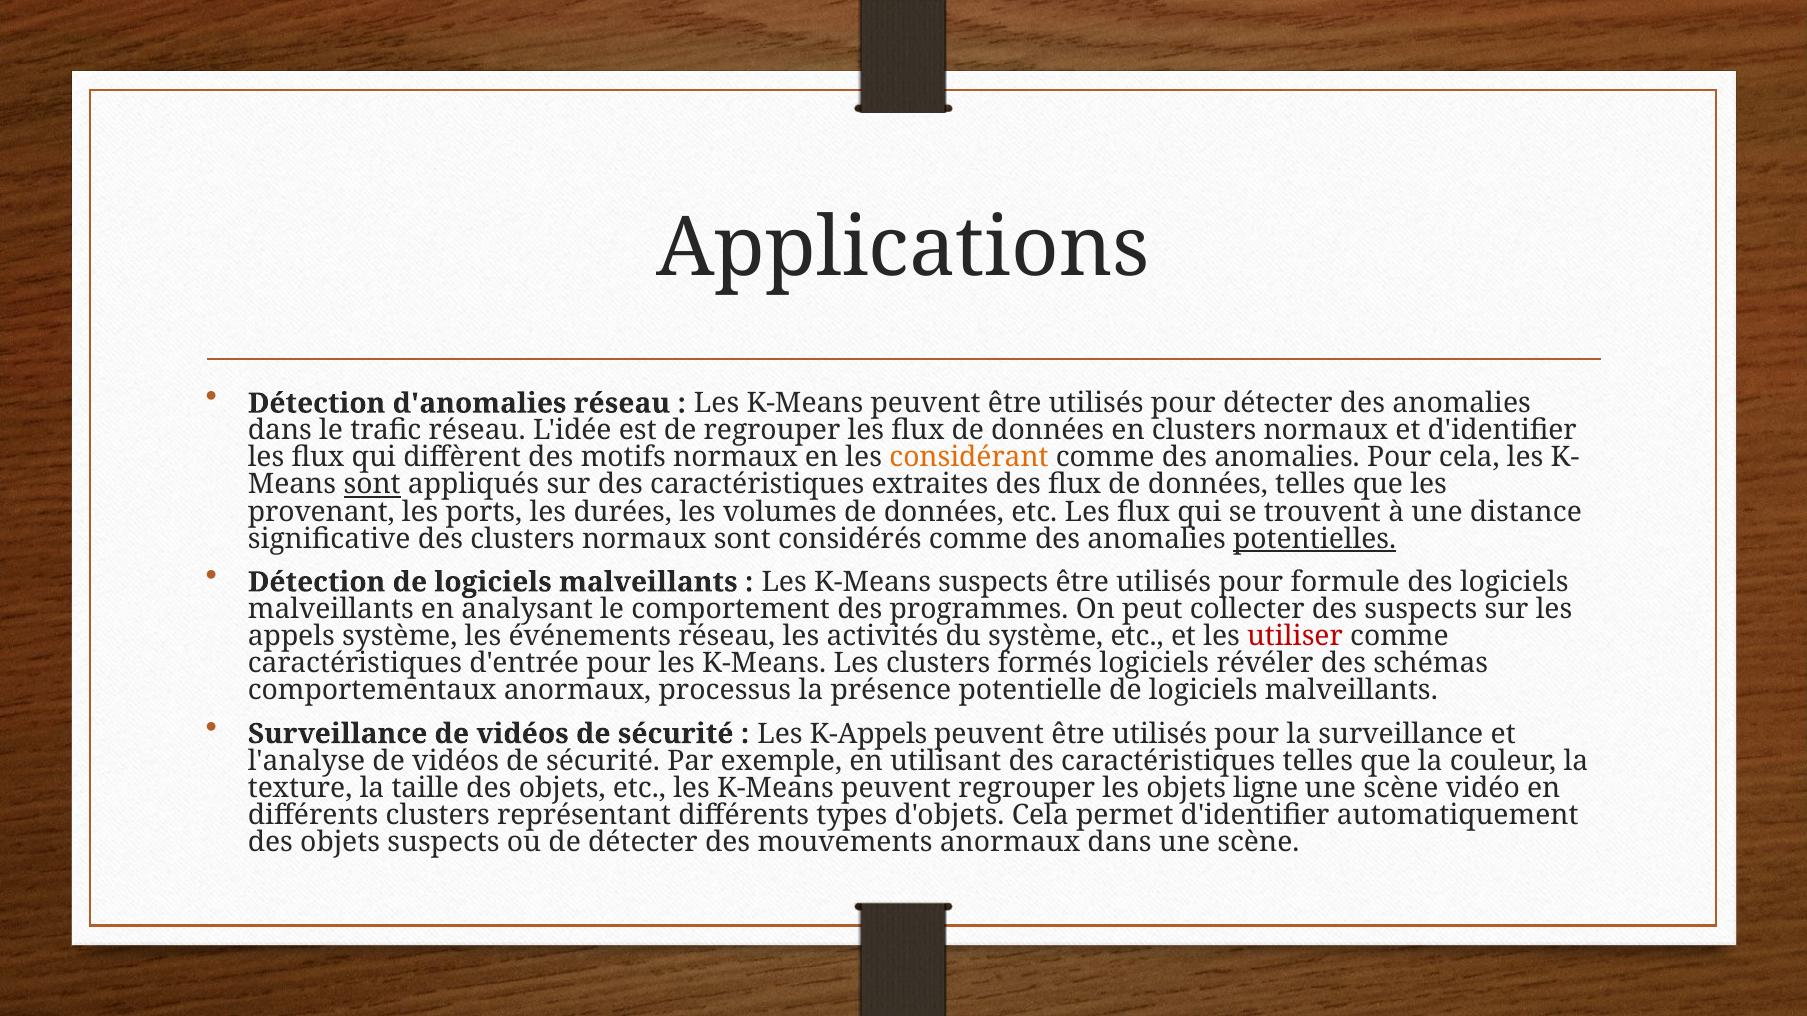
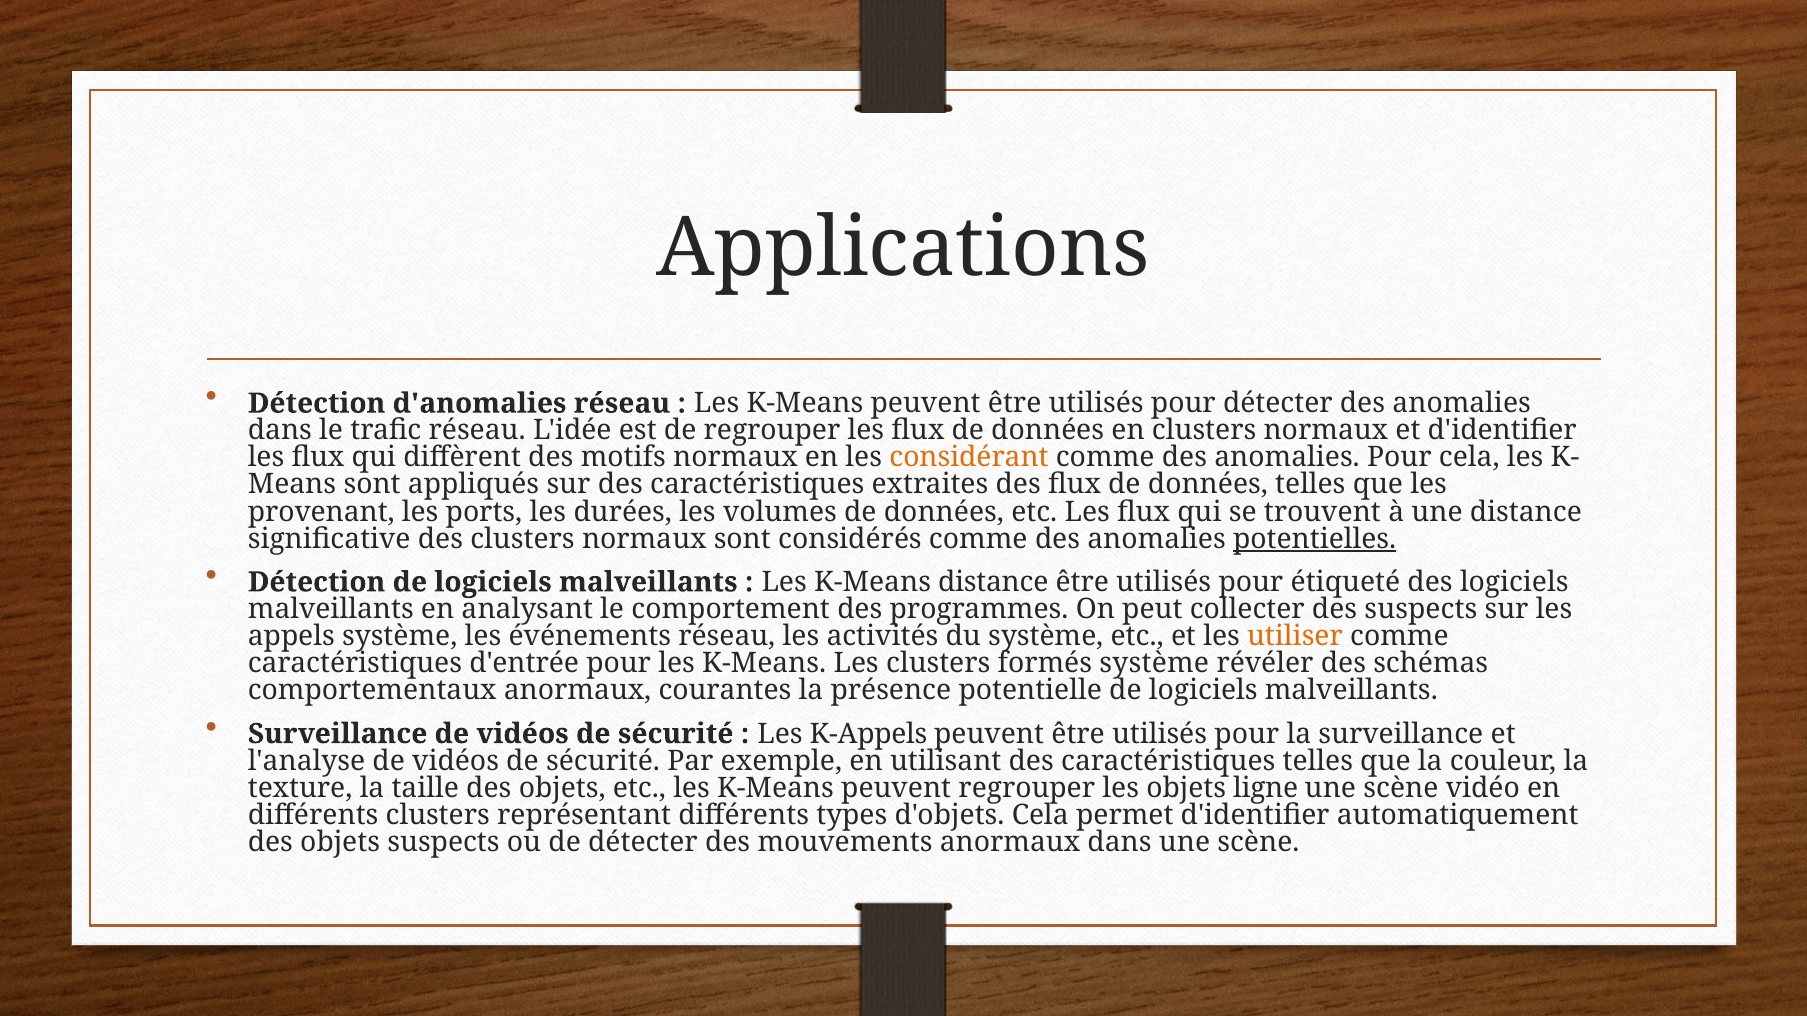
sont underline: present -> none (372, 485)
K-Means suspects: suspects -> distance (993, 582)
formule: formule -> étiqueté (1345, 582)
utiliser colour: red -> orange (1295, 637)
formés logiciels: logiciels -> système (1154, 664)
processus: processus -> courantes (725, 691)
